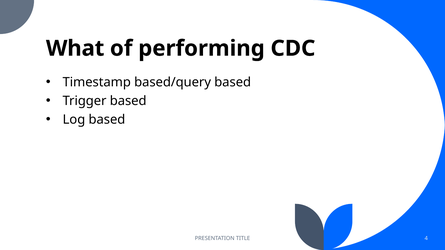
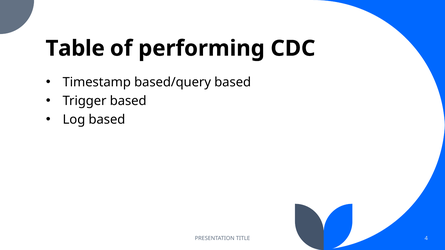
What: What -> Table (75, 48)
